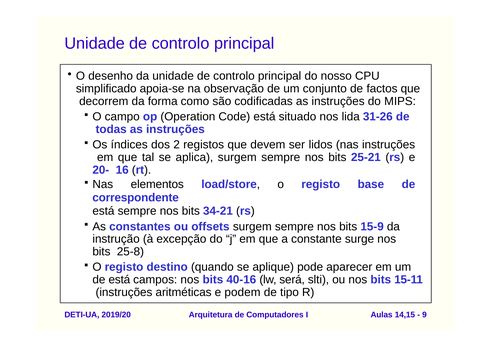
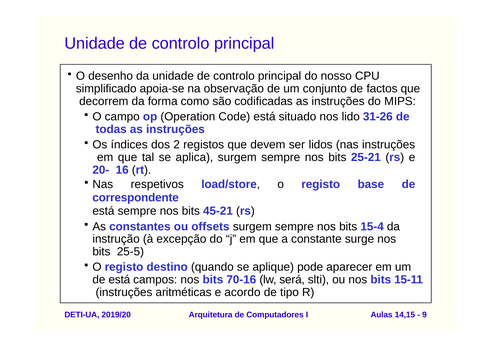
lida: lida -> lido (351, 116)
elementos: elementos -> respetivos (157, 184)
34-21: 34-21 -> 45-21 (218, 210)
15-9: 15-9 -> 15-4 (372, 226)
25-8: 25-8 -> 25-5 (130, 251)
40-16: 40-16 -> 70-16 (241, 279)
podem: podem -> acordo (242, 292)
